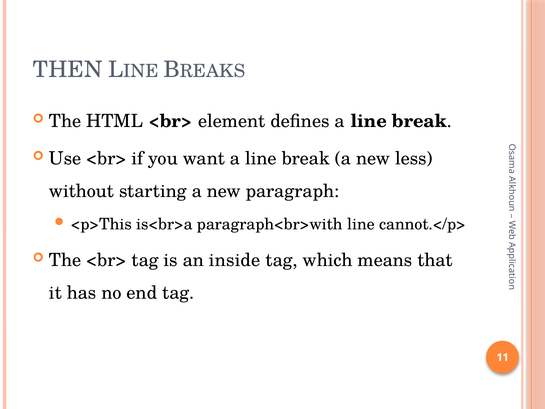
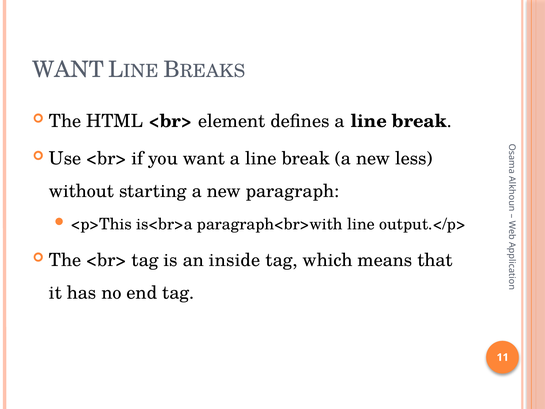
THEN: THEN -> WANT (68, 70)
cannot.</p>: cannot.</p> -> output.</p> (422, 224)
